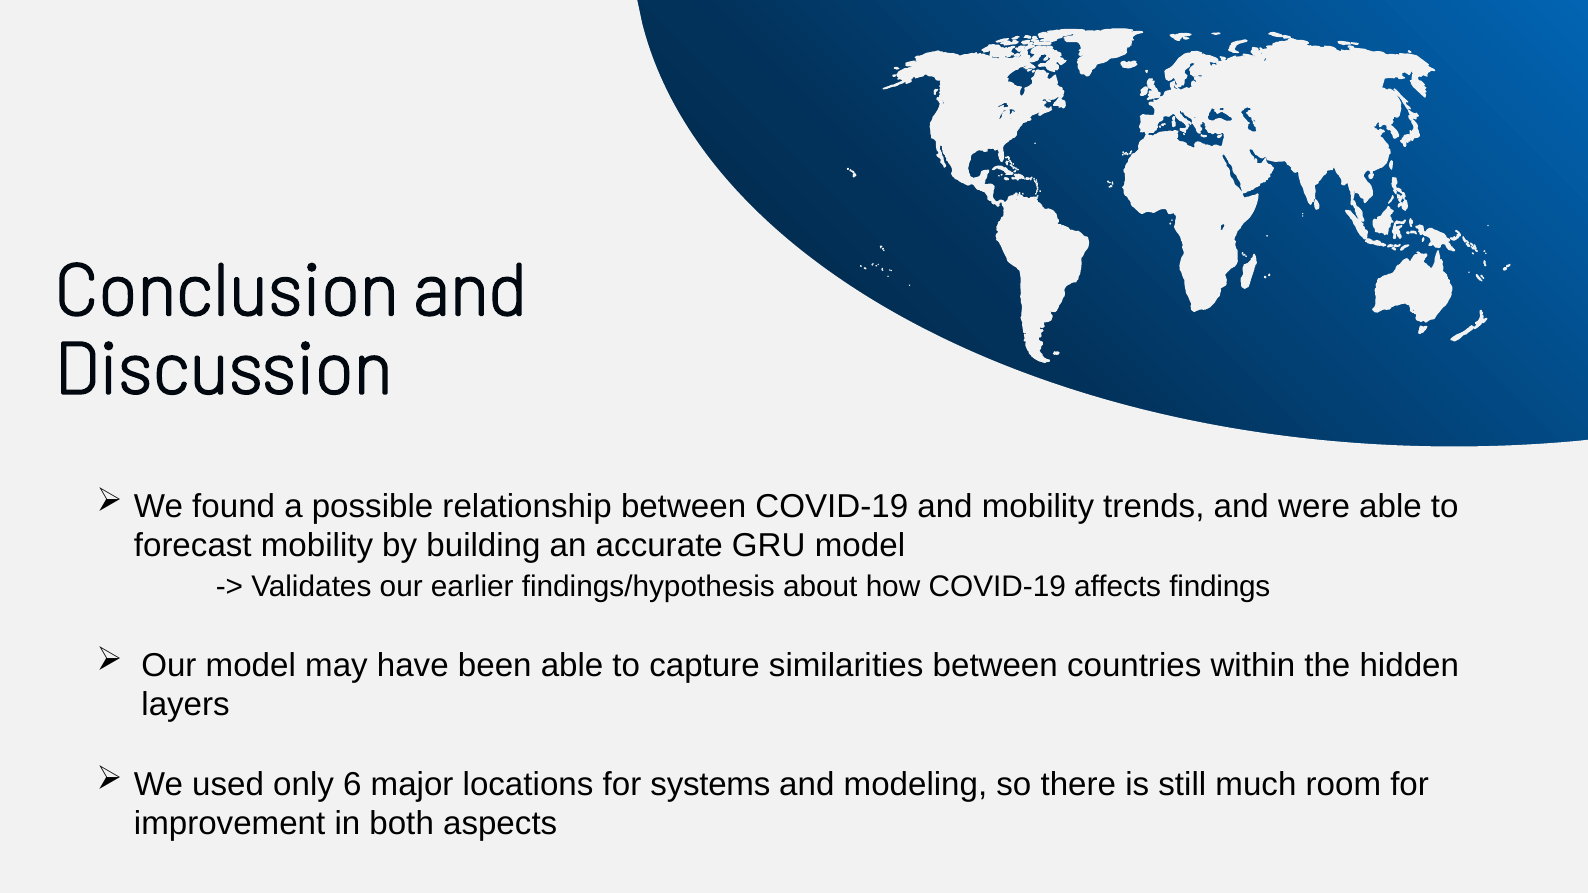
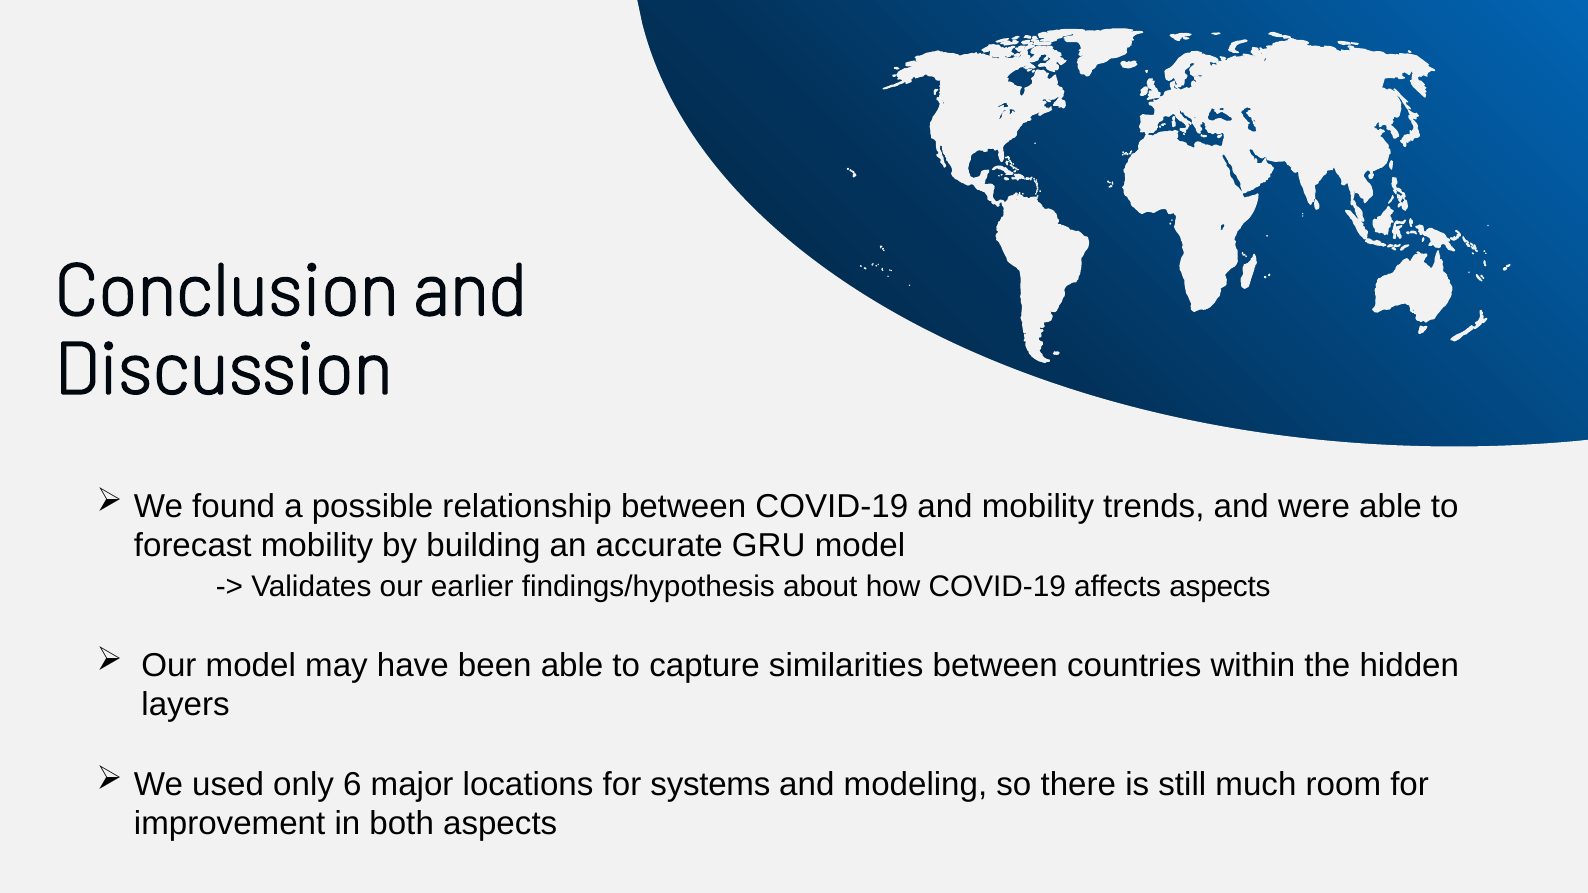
affects findings: findings -> aspects (1220, 587)
